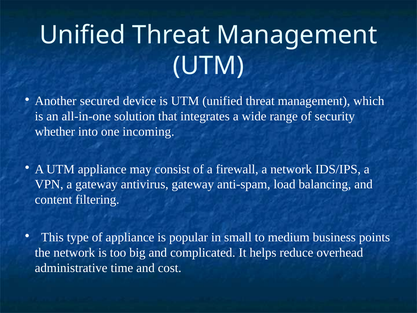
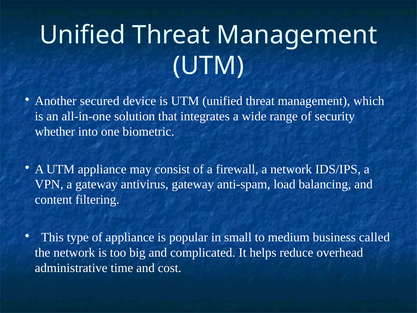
incoming: incoming -> biometric (149, 132)
points: points -> called (374, 237)
